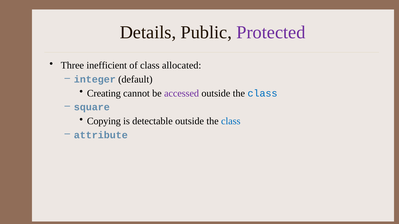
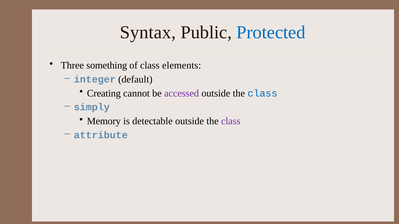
Details: Details -> Syntax (148, 32)
Protected colour: purple -> blue (271, 32)
inefficient: inefficient -> something (107, 66)
allocated: allocated -> elements (182, 66)
square: square -> simply (92, 107)
Copying: Copying -> Memory (104, 121)
class colour: blue -> purple (231, 121)
